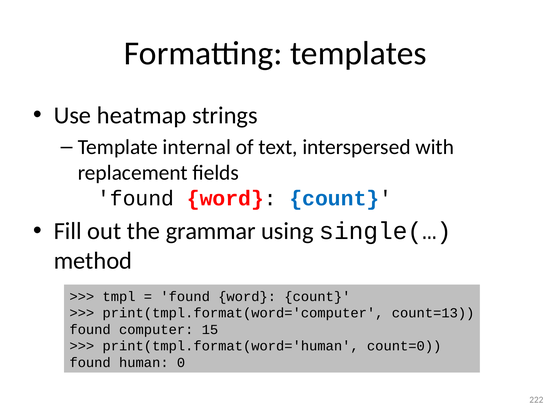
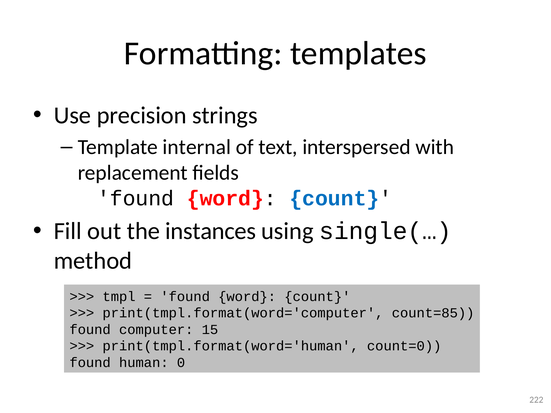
heatmap: heatmap -> precision (142, 116)
grammar: grammar -> instances (211, 231)
count=13: count=13 -> count=85 (433, 313)
